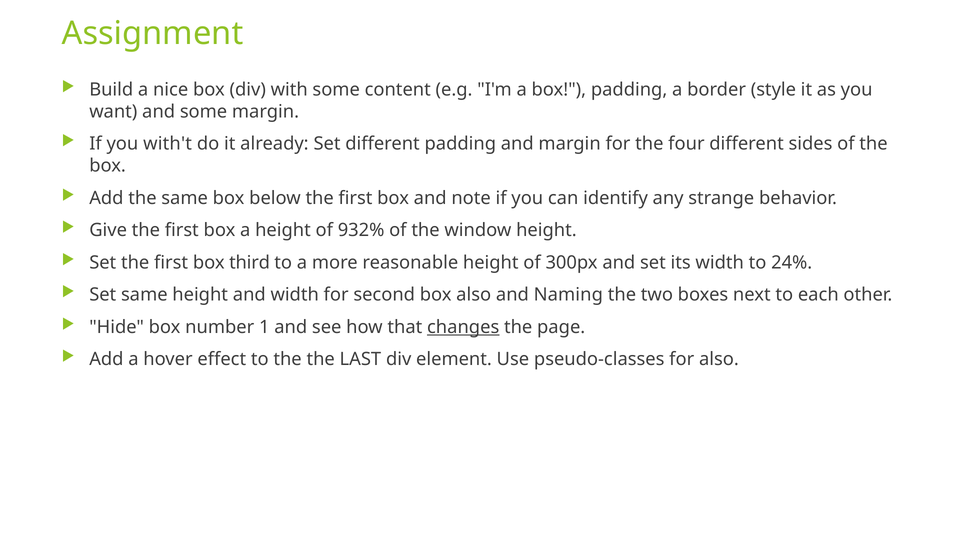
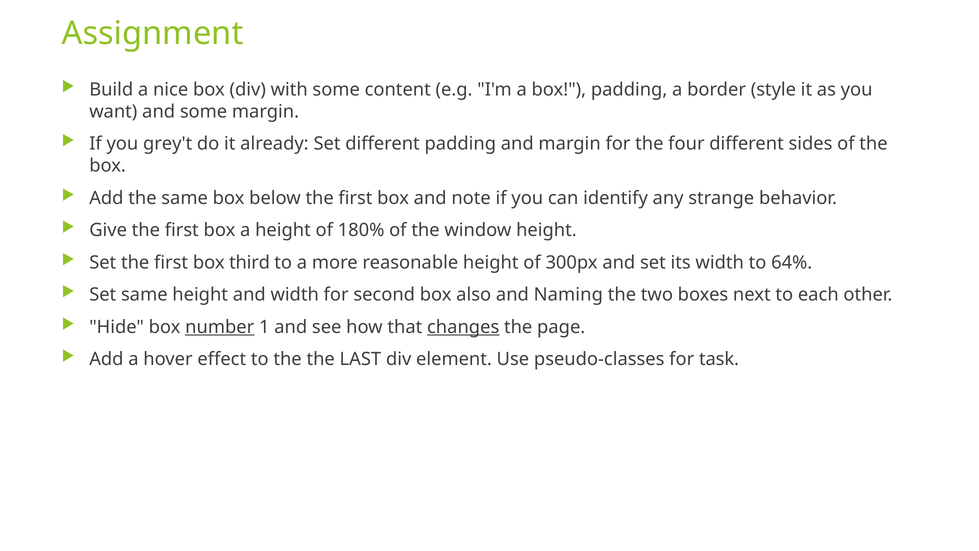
with't: with't -> grey't (168, 144)
932%: 932% -> 180% (361, 230)
24%: 24% -> 64% (792, 262)
number underline: none -> present (220, 327)
for also: also -> task (719, 359)
